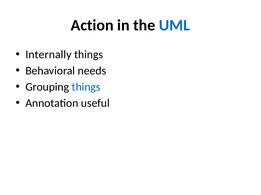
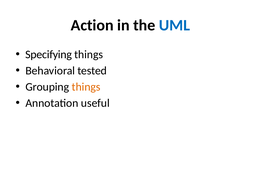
Internally: Internally -> Specifying (49, 55)
needs: needs -> tested (92, 71)
things colour: blue -> orange (86, 87)
